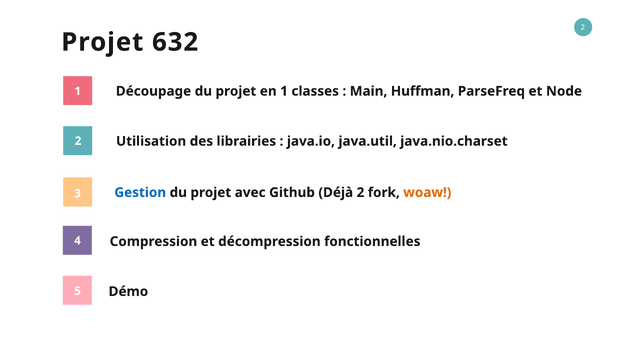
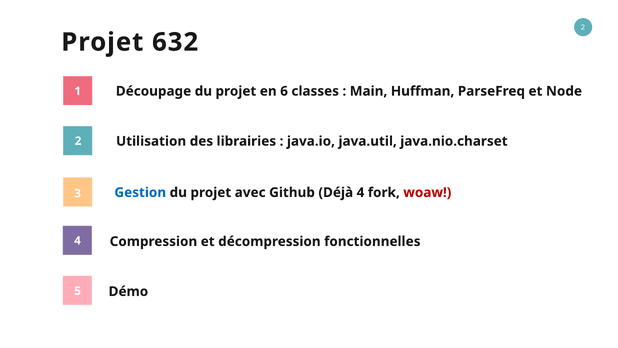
en 1: 1 -> 6 (284, 91)
Déjà 2: 2 -> 4 (360, 192)
woaw colour: orange -> red (427, 192)
